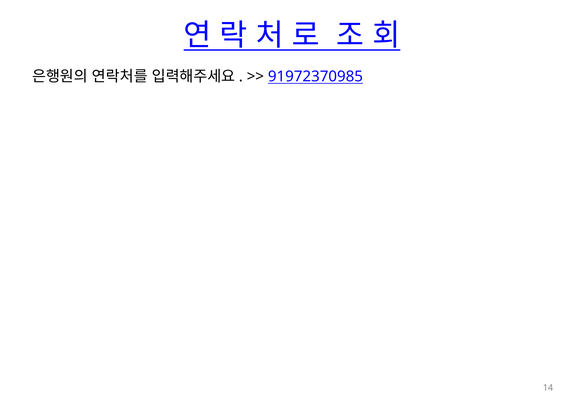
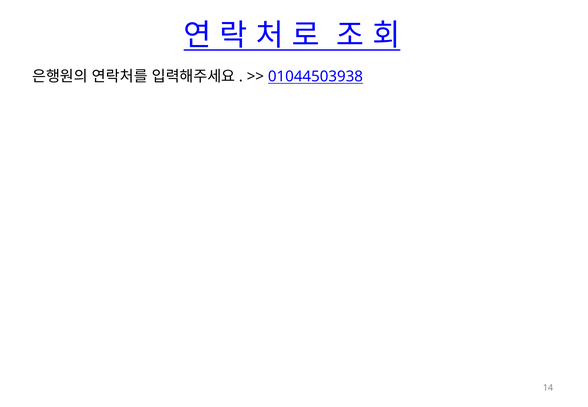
91972370985: 91972370985 -> 01044503938 (315, 76)
